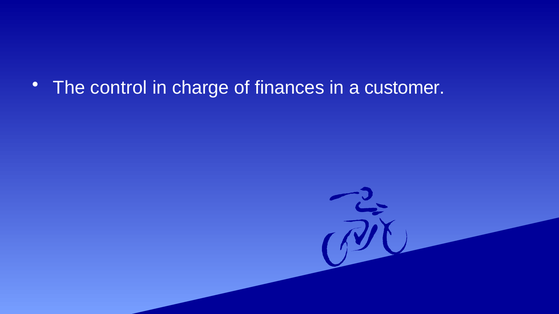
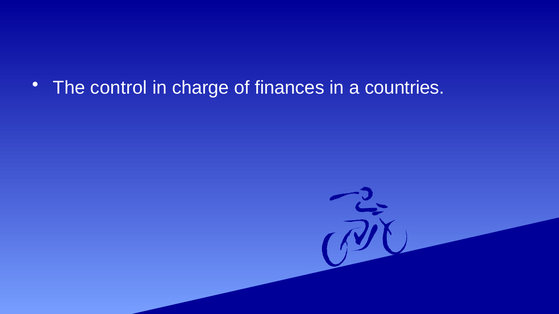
customer: customer -> countries (405, 88)
